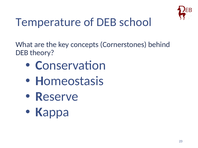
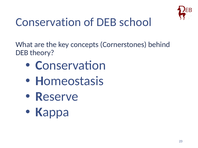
Temperature: Temperature -> Conservation (48, 22)
